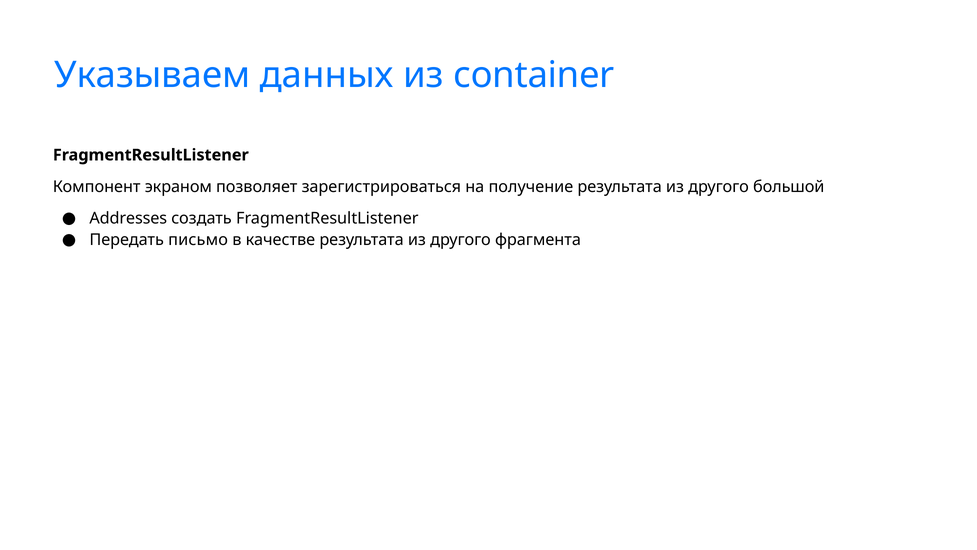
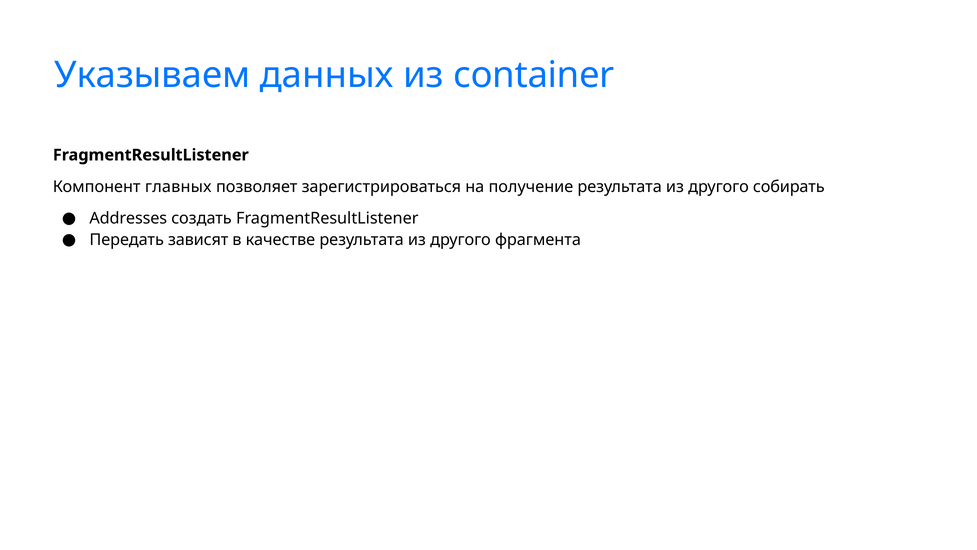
экраном: экраном -> главных (178, 187)
большой: большой -> собирать (789, 187)
письмо: письмо -> зависят (198, 240)
